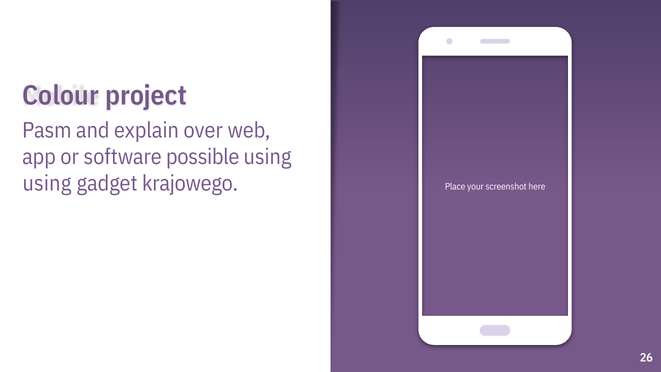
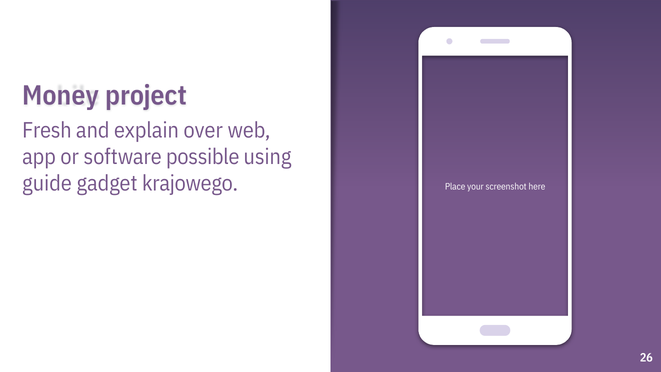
Colour: Colour -> Money (61, 96)
Pasm: Pasm -> Fresh (47, 130)
using: using -> guide (47, 183)
